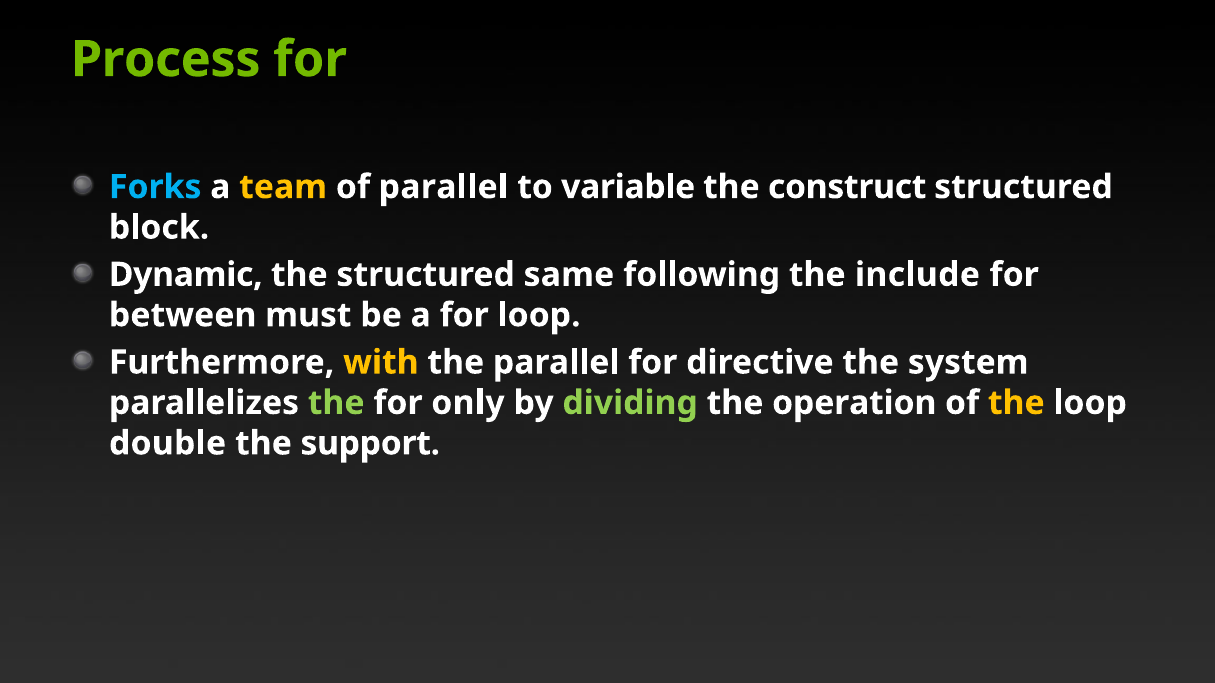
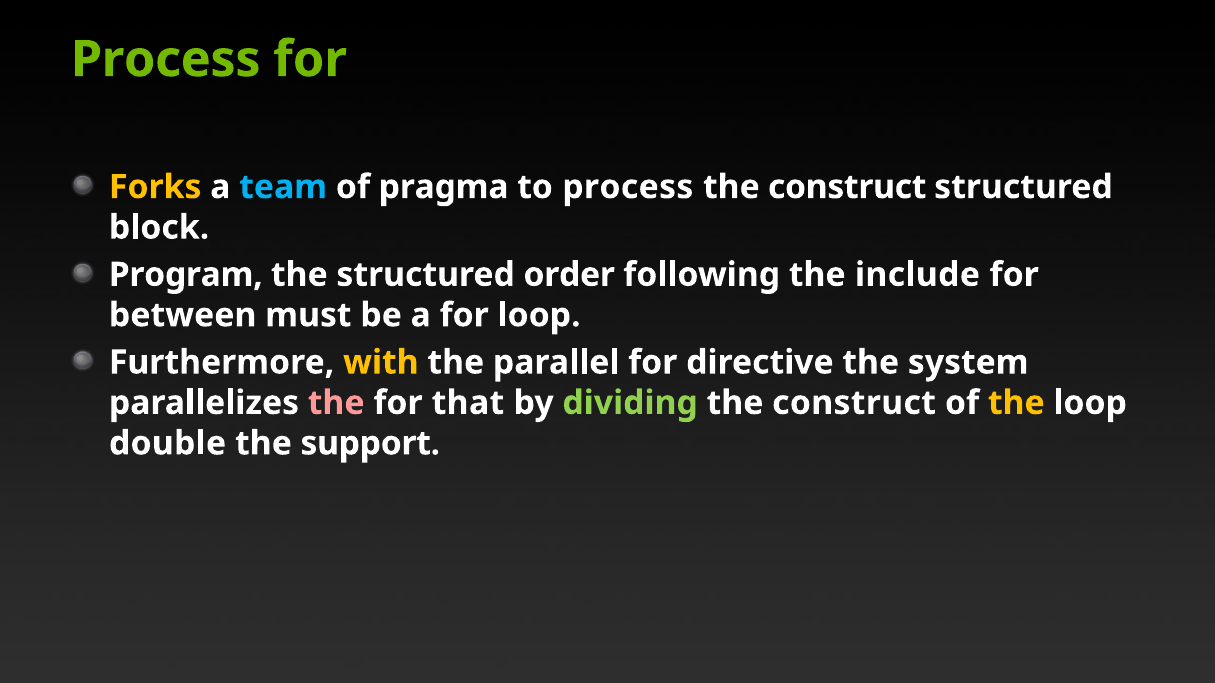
Forks colour: light blue -> yellow (155, 187)
team colour: yellow -> light blue (283, 187)
of parallel: parallel -> pragma (444, 187)
to variable: variable -> process (628, 187)
Dynamic: Dynamic -> Program (186, 275)
same: same -> order (569, 275)
the colour: light green -> pink (336, 403)
only: only -> that (468, 403)
operation: operation -> construct (854, 403)
